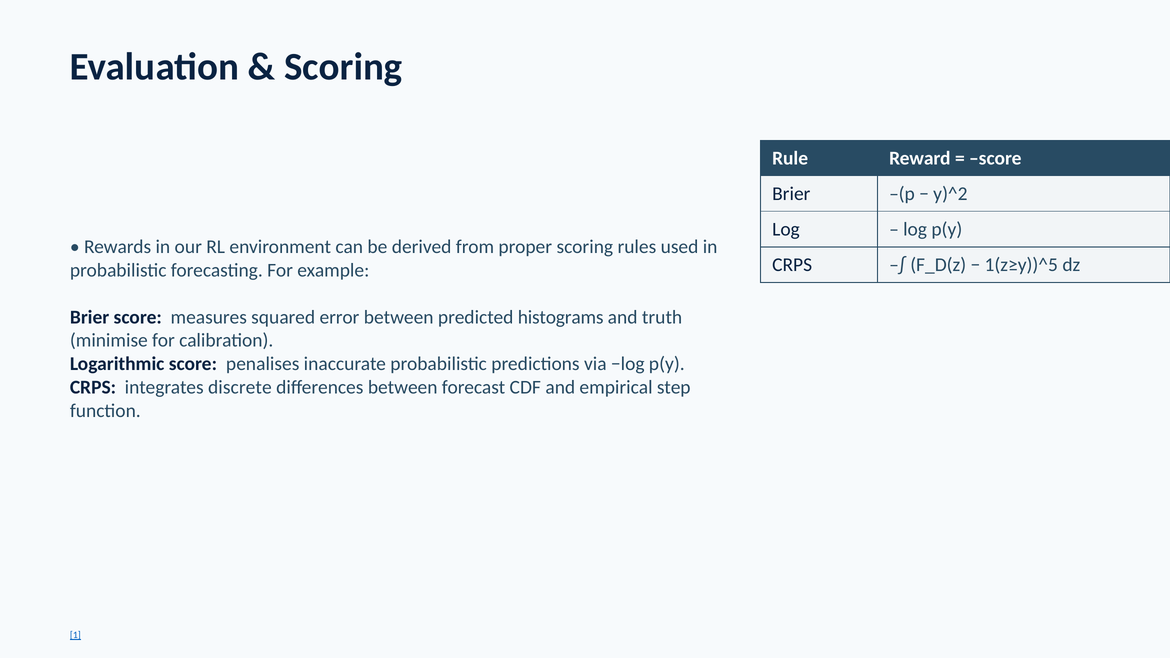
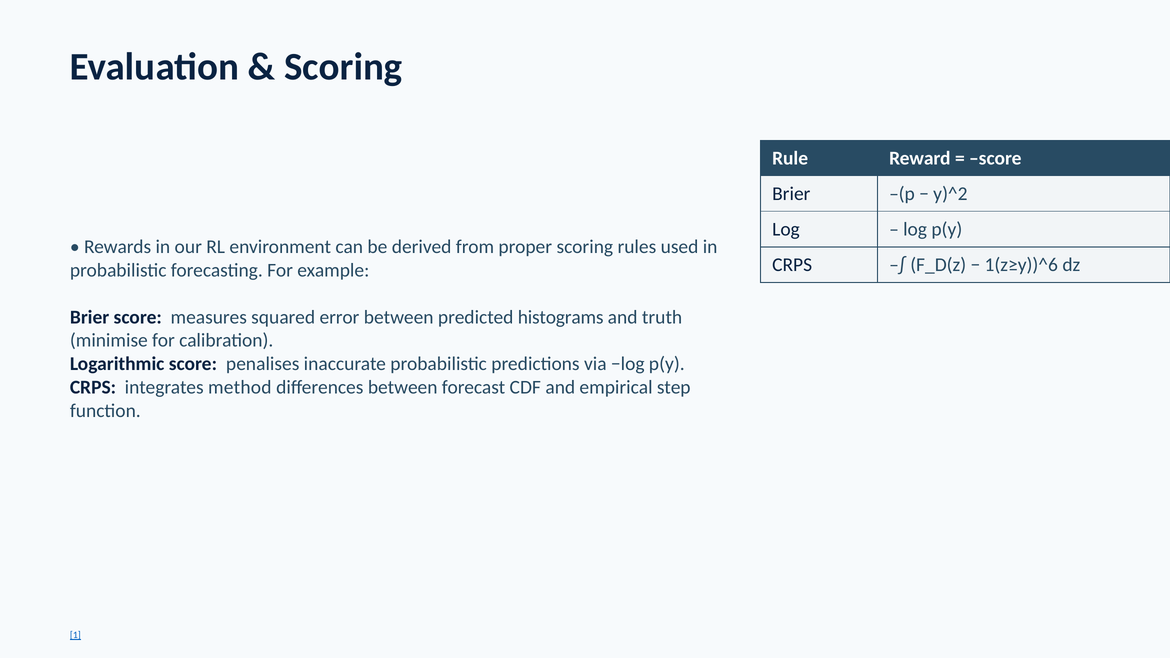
1(z≥y))^5: 1(z≥y))^5 -> 1(z≥y))^6 (1021, 265)
discrete: discrete -> method (240, 387)
